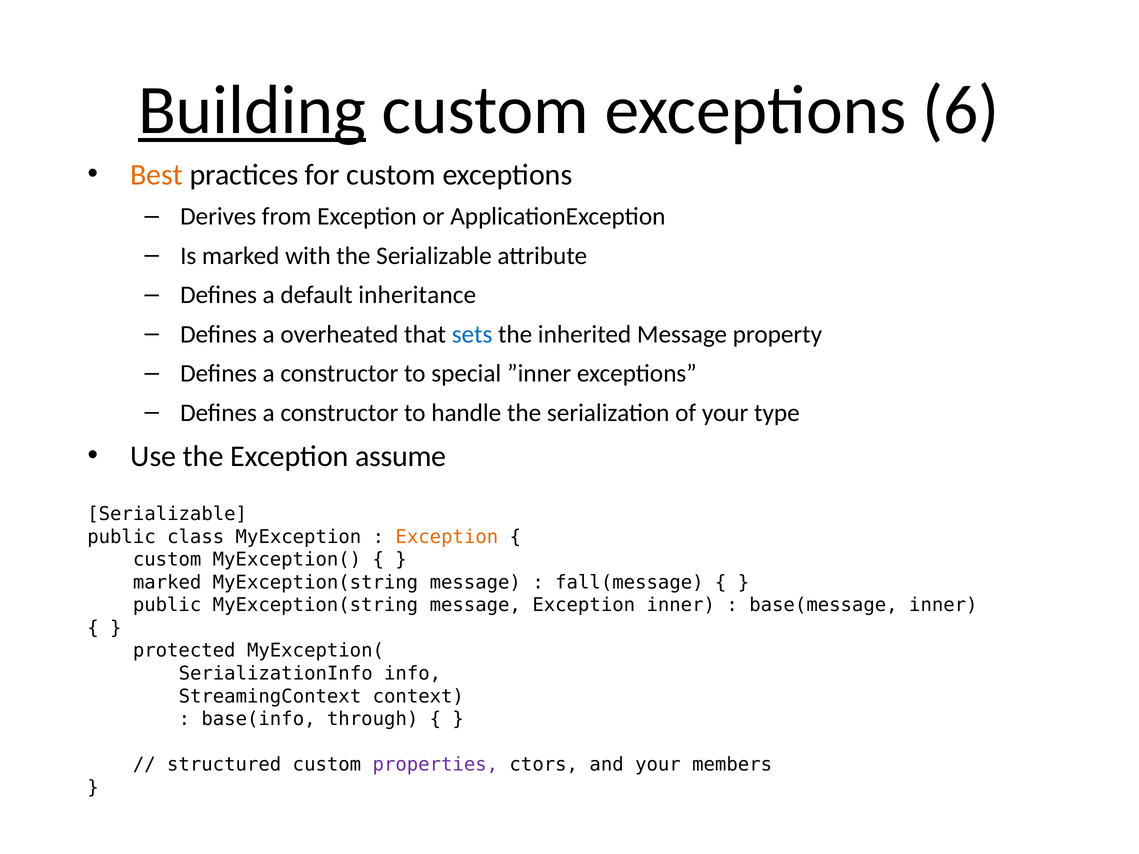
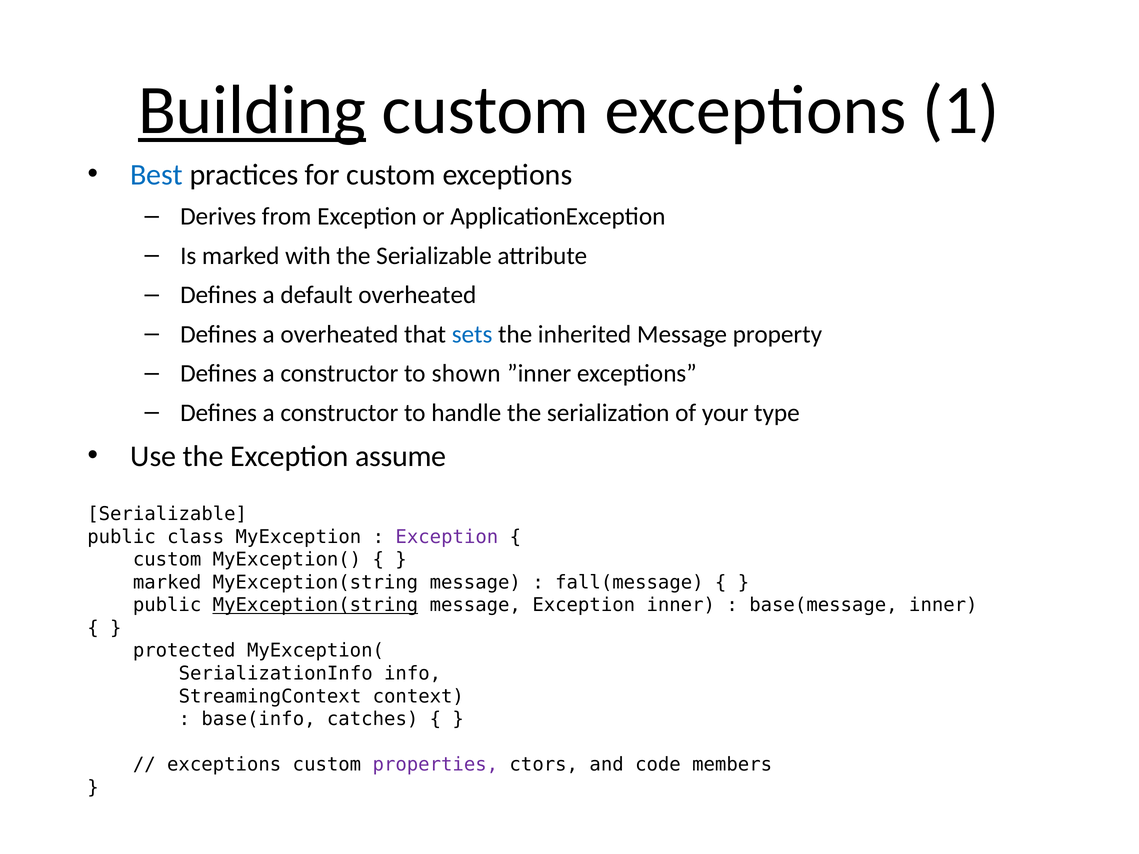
6: 6 -> 1 (961, 110)
Best colour: orange -> blue (157, 175)
default inheritance: inheritance -> overheated (417, 295)
special: special -> shown (466, 374)
Exception colour: orange -> purple (447, 537)
MyException(string underline: none -> present (315, 605)
through: through -> catches (373, 719)
structured: structured -> exceptions (224, 765)
and your: your -> code (658, 765)
